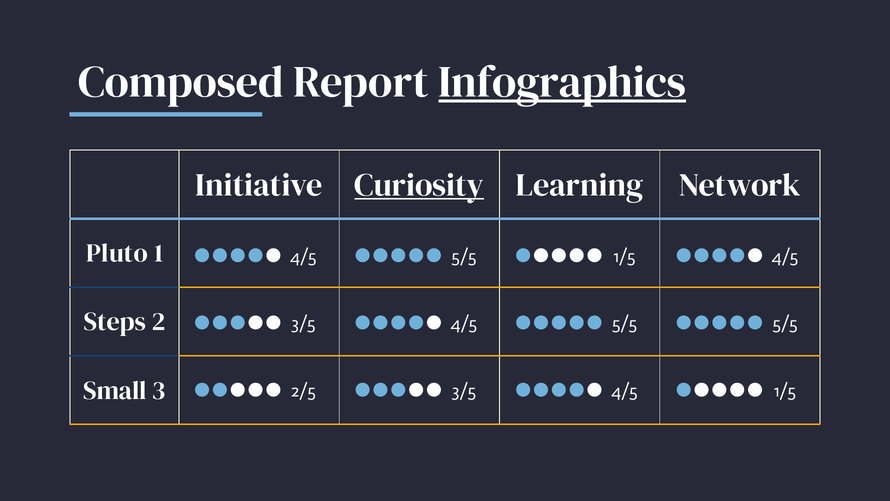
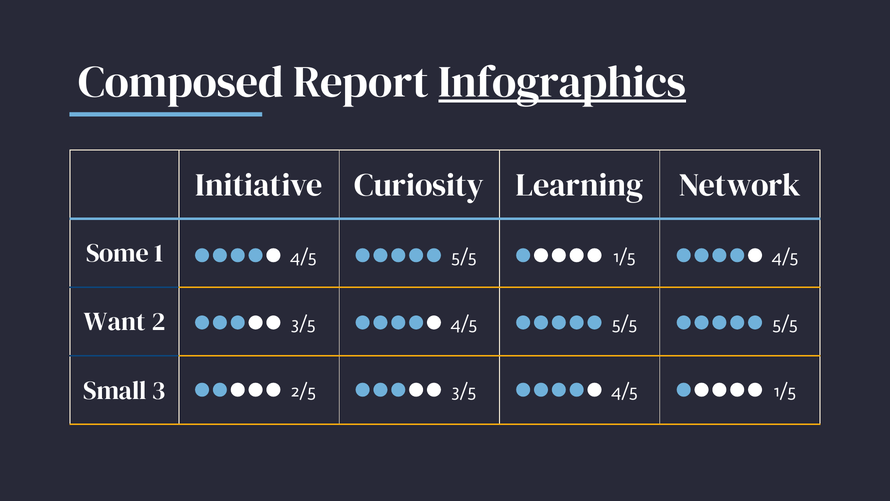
Curiosity underline: present -> none (419, 185)
Pluto: Pluto -> Some (117, 253)
Steps: Steps -> Want (115, 322)
